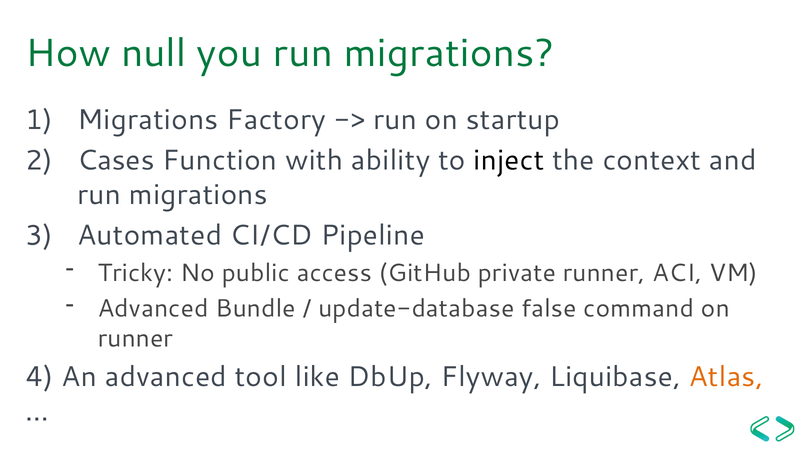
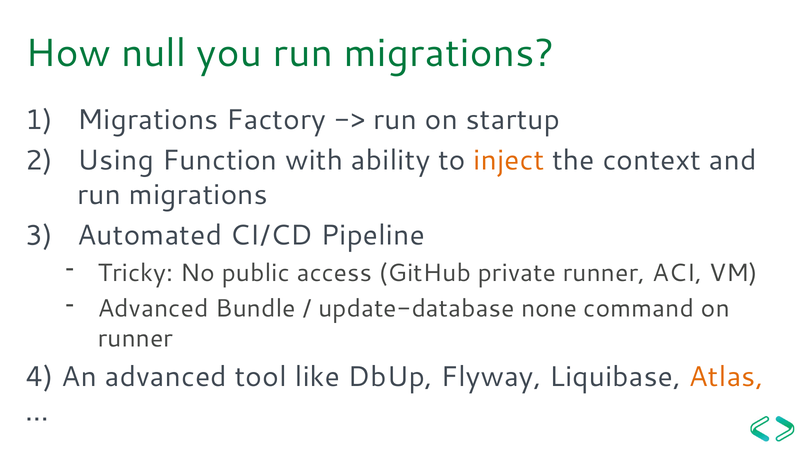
Cases: Cases -> Using (116, 160)
inject colour: black -> orange (509, 160)
false: false -> none (549, 308)
